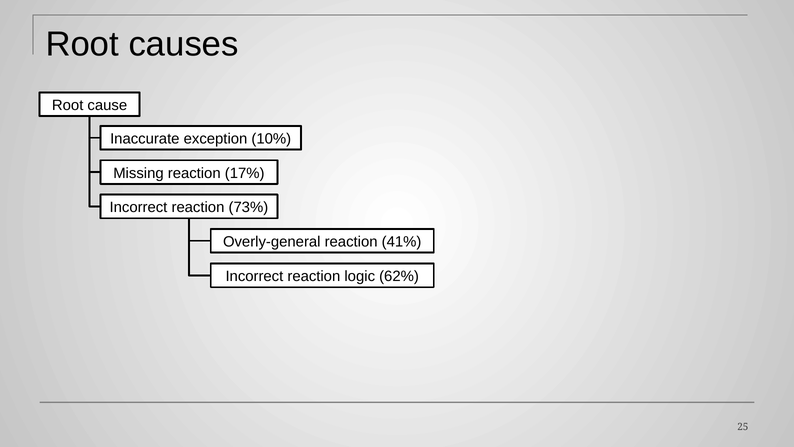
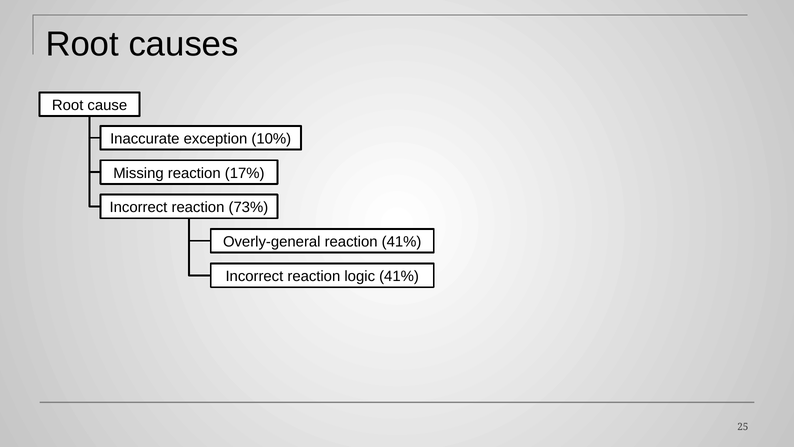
logic 62%: 62% -> 41% (399, 276)
